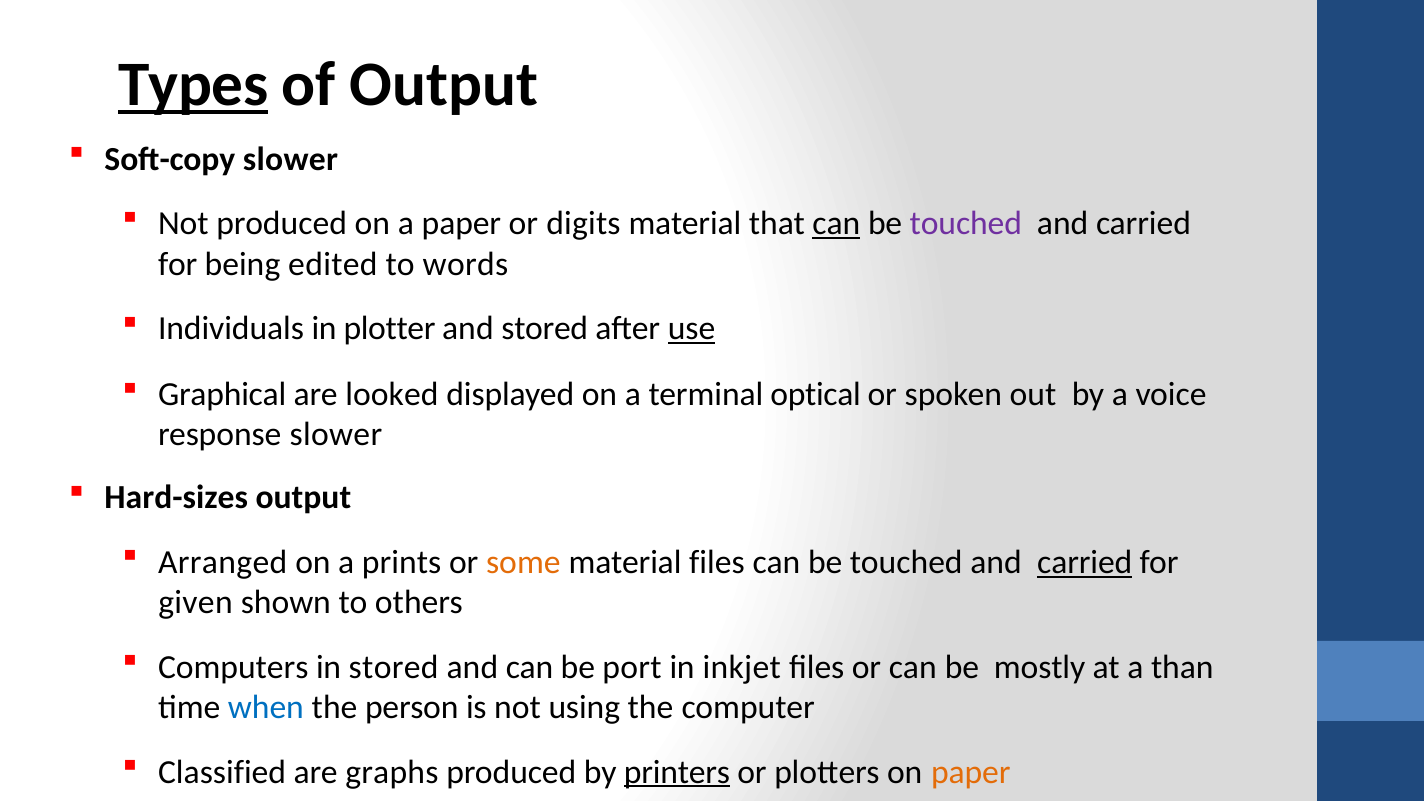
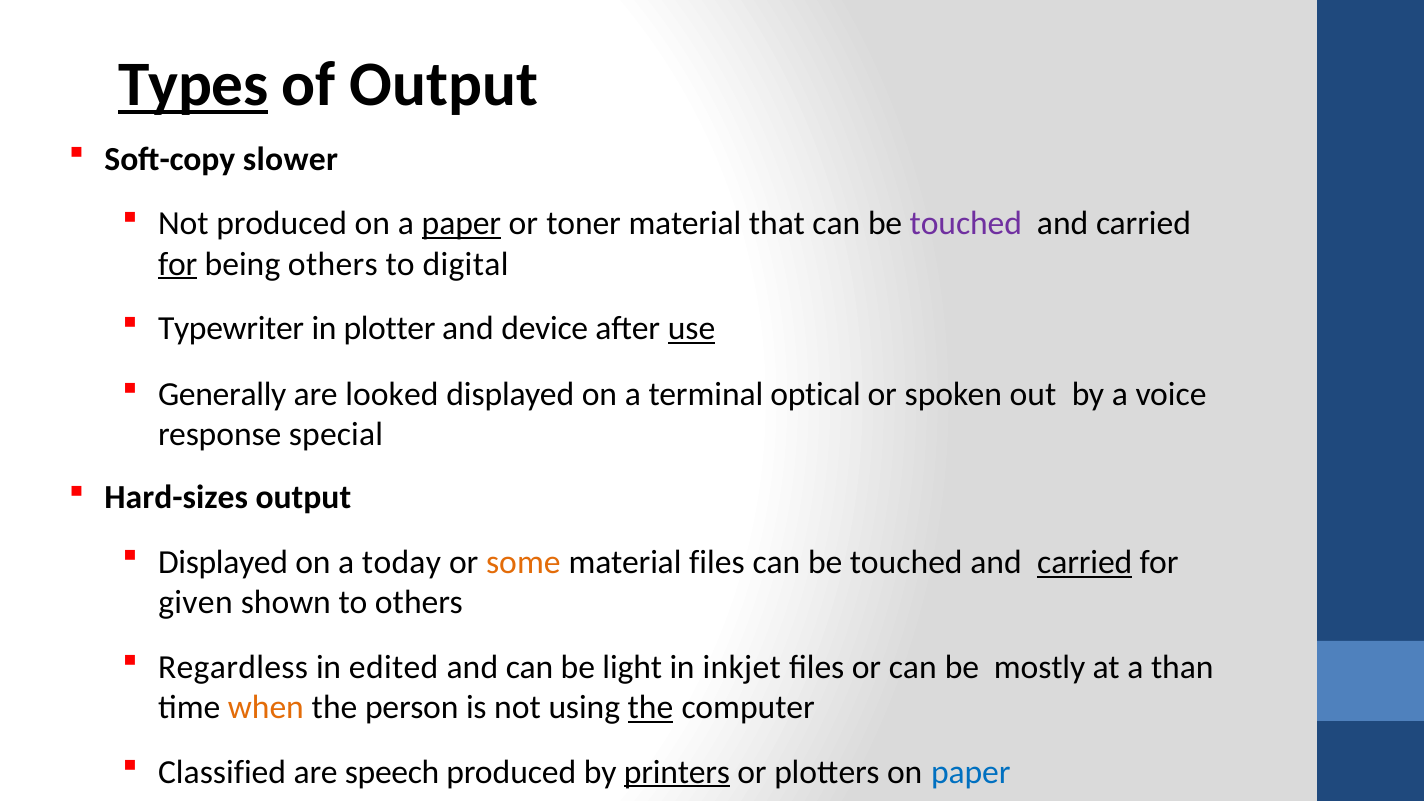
paper underline: none -> present (461, 224)
digits: digits -> toner (584, 224)
can underline: present -> none (836, 224)
for underline: none -> present (178, 264)
being edited: edited -> others (333, 264)
words: words -> digital (466, 264)
Individuals: Individuals -> Typewriter (231, 329)
and stored: stored -> device (545, 329)
Graphical: Graphical -> Generally (222, 394)
response slower: slower -> special (336, 434)
Arranged: Arranged -> Displayed (223, 562)
prints: prints -> today (402, 562)
Computers: Computers -> Regardless (233, 667)
in stored: stored -> edited (394, 667)
port: port -> light (632, 667)
when colour: blue -> orange (266, 707)
the underline: none -> present (650, 707)
graphs: graphs -> speech (392, 772)
paper colour: orange -> blue (971, 772)
